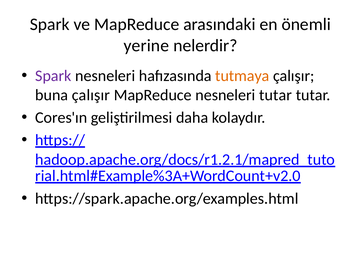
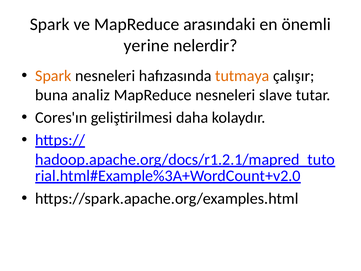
Spark colour: purple -> orange (53, 76)
buna çalışır: çalışır -> analiz (91, 95)
nesneleri tutar: tutar -> slave (276, 95)
